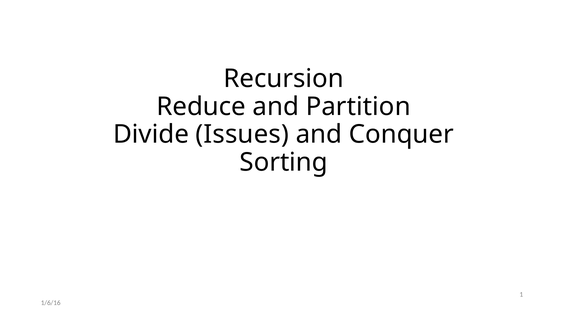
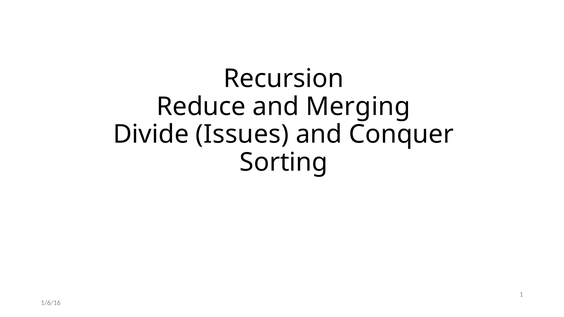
Partition: Partition -> Merging (358, 107)
